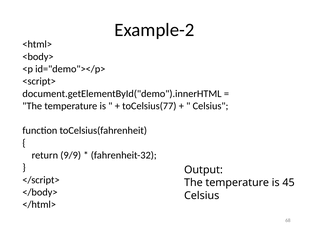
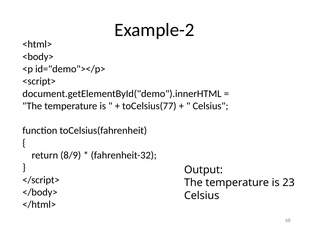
9/9: 9/9 -> 8/9 (71, 156)
45: 45 -> 23 (289, 183)
